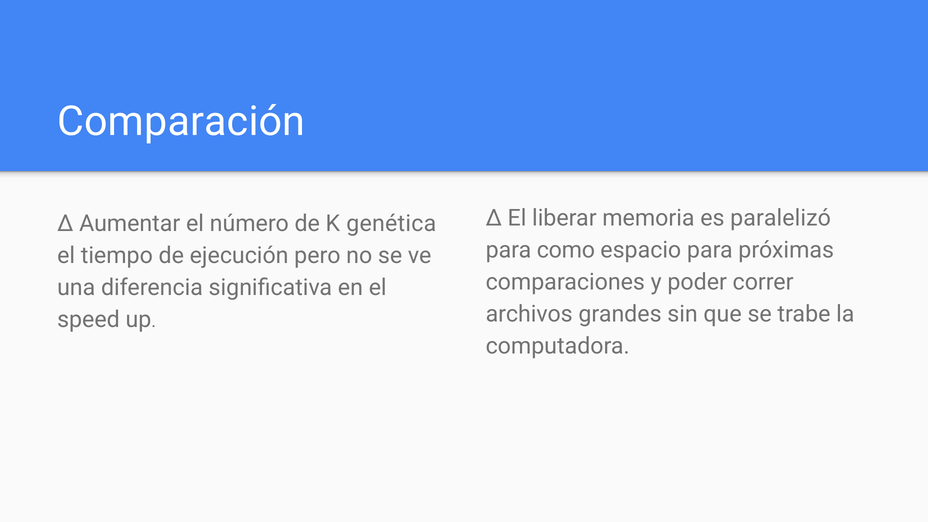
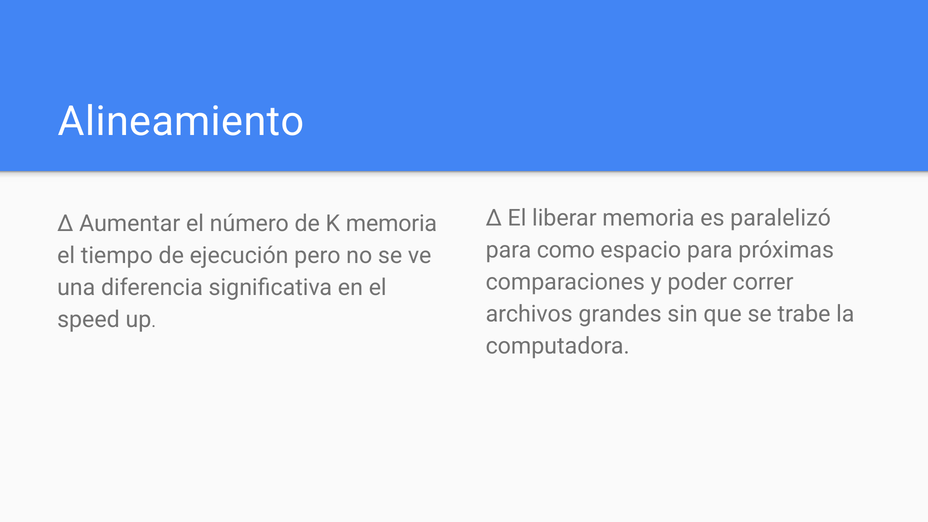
Comparación: Comparación -> Alineamiento (181, 122)
K genética: genética -> memoria (391, 224)
